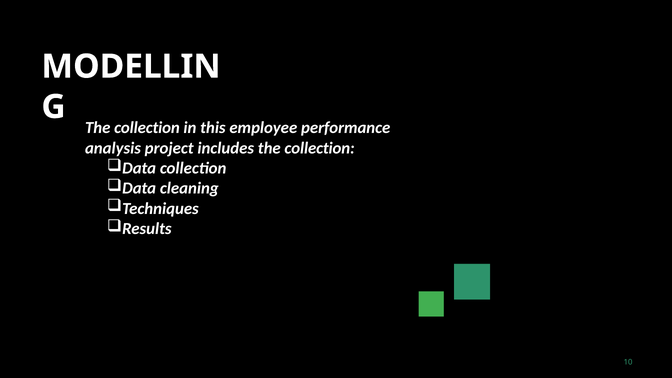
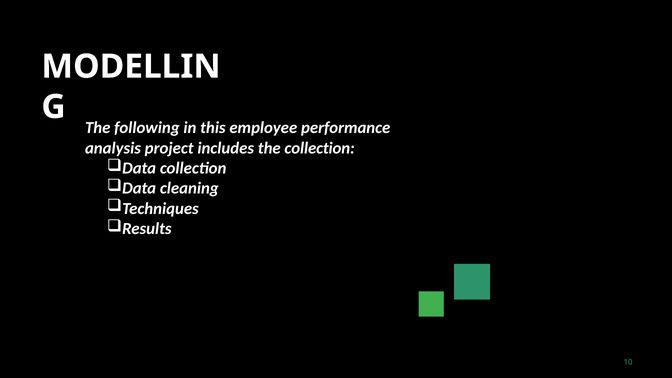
collection: collection -> following (147, 128)
